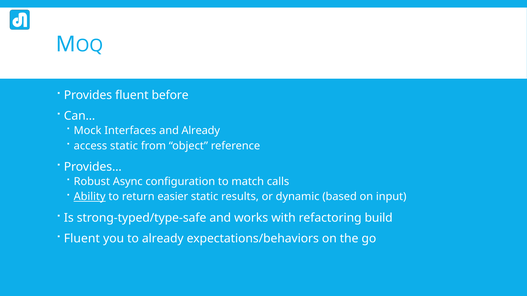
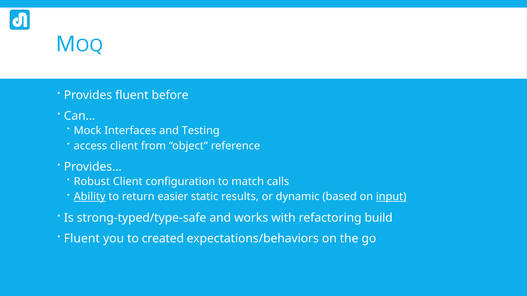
and Already: Already -> Testing (201, 131)
access static: static -> client (124, 146)
Robust Async: Async -> Client (128, 182)
input underline: none -> present (391, 197)
to already: already -> created (163, 239)
